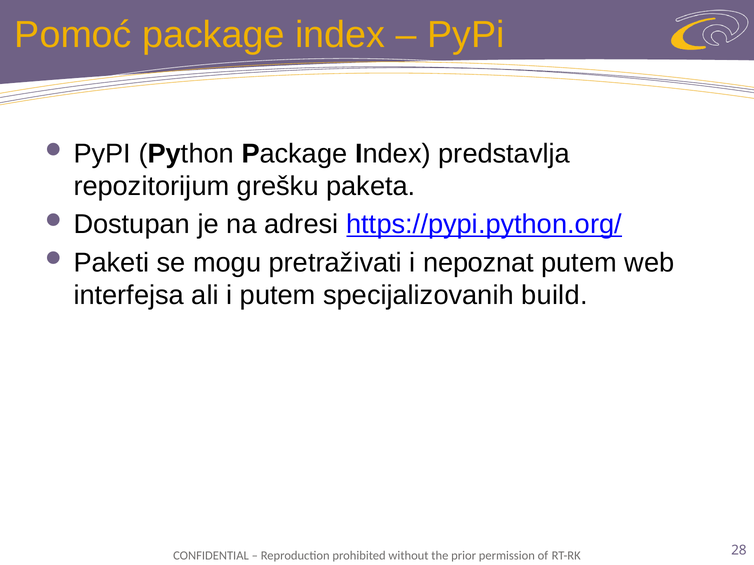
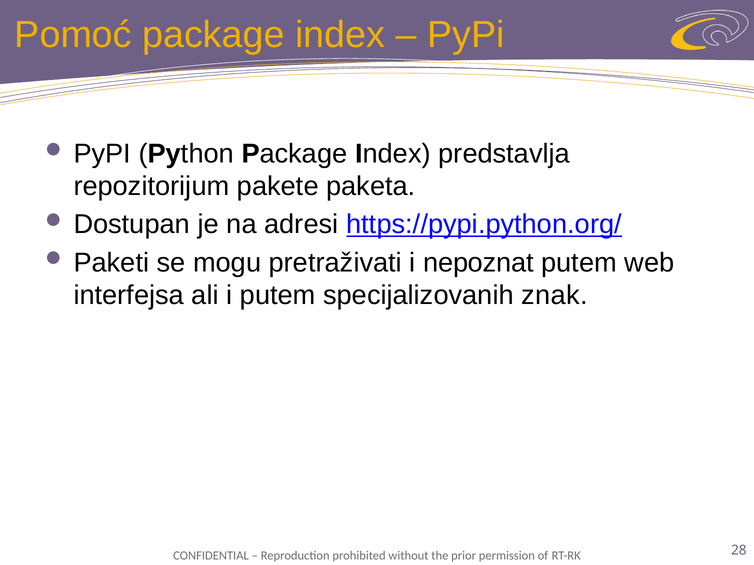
grešku: grešku -> pakete (278, 187)
build: build -> znak (555, 295)
